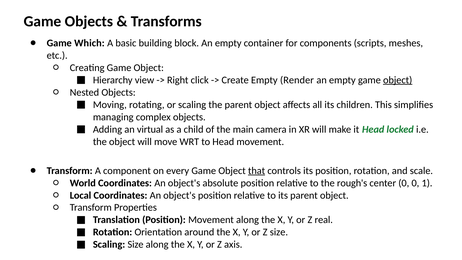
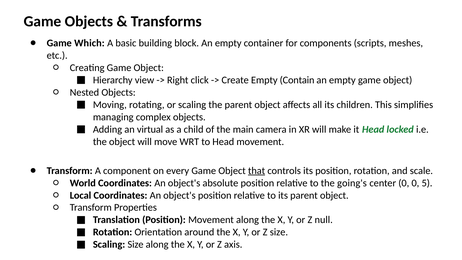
Render: Render -> Contain (297, 80)
object underline: present -> none (398, 80)
rough's: rough's -> going's (352, 183)
1: 1 -> 5 (427, 183)
real: real -> null (324, 220)
